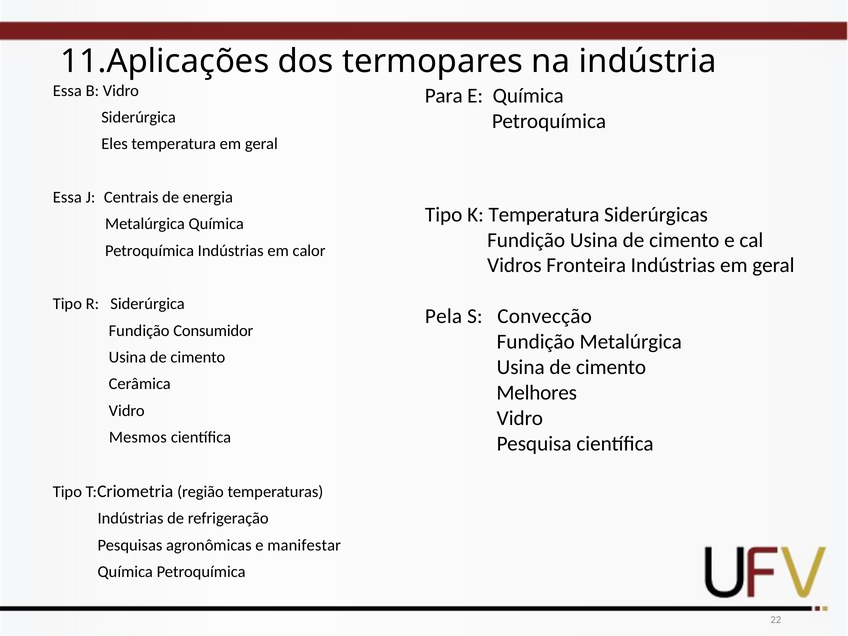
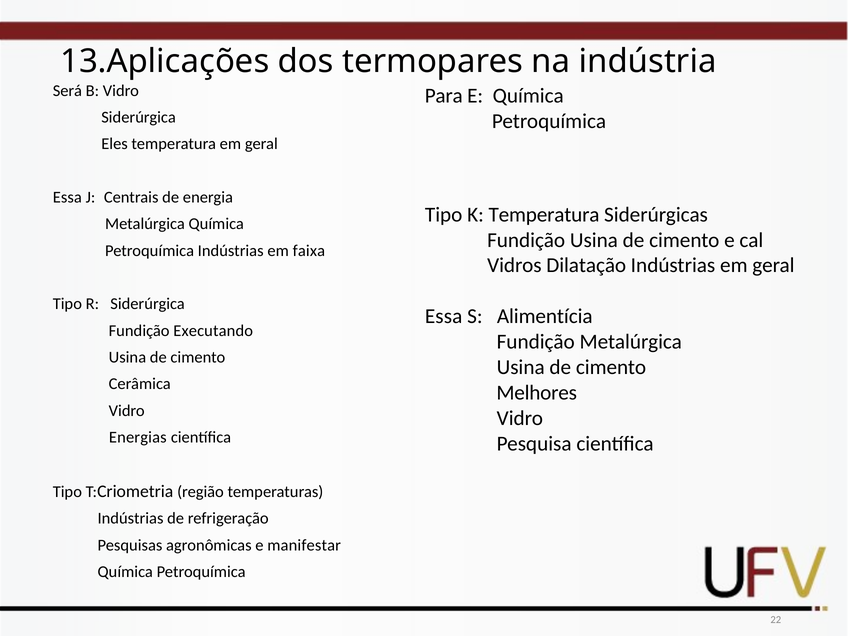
11.Aplicações: 11.Aplicações -> 13.Aplicações (165, 61)
Essa: Essa -> Será (67, 91)
calor: calor -> faixa (309, 251)
Fronteira: Fronteira -> Dilatação (586, 265)
Pela: Pela -> Essa (444, 316)
Convecção: Convecção -> Alimentícia (545, 316)
Consumidor: Consumidor -> Executando (213, 331)
Mesmos: Mesmos -> Energias (138, 437)
